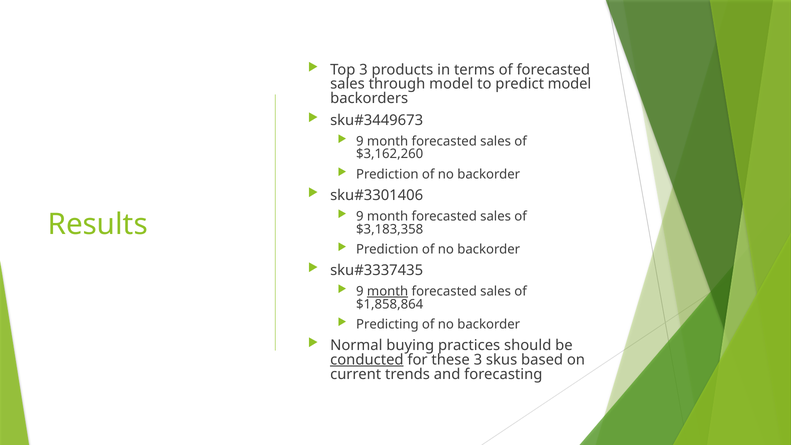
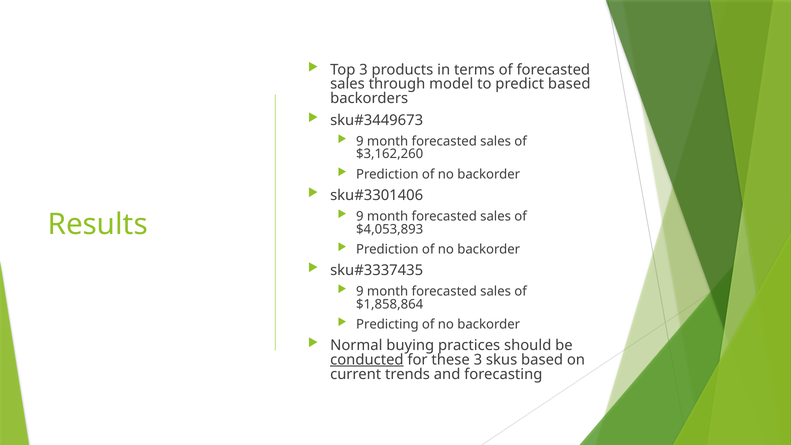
predict model: model -> based (569, 84)
$3,183,358: $3,183,358 -> $4,053,893 (390, 229)
month underline: present -> none (388, 291)
